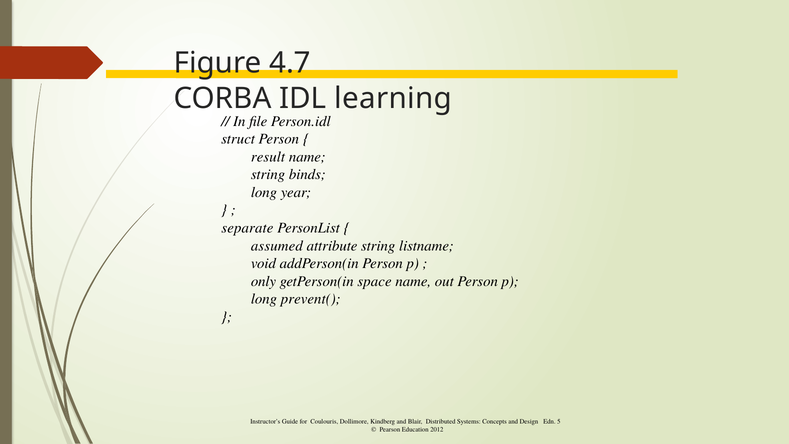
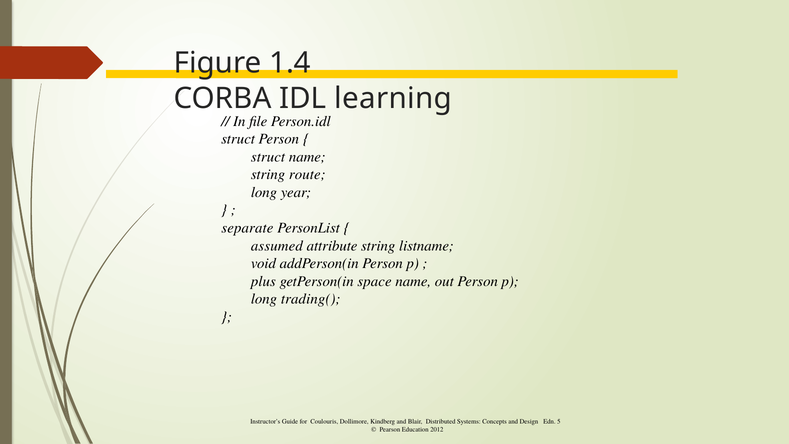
4.7: 4.7 -> 1.4 (290, 63)
result: result -> struct (268, 157)
binds: binds -> route (307, 175)
only: only -> plus (263, 281)
prevent(: prevent( -> trading( (311, 299)
